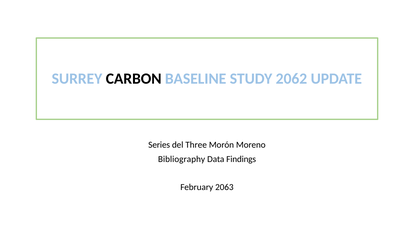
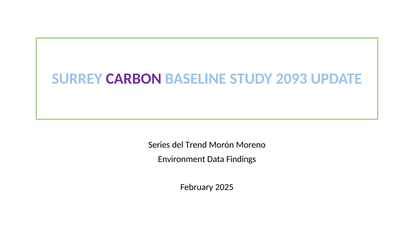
CARBON colour: black -> purple (134, 79)
2062: 2062 -> 2093 (291, 79)
Three: Three -> Trend (196, 145)
Bibliography: Bibliography -> Environment (182, 159)
2063: 2063 -> 2025 (224, 187)
